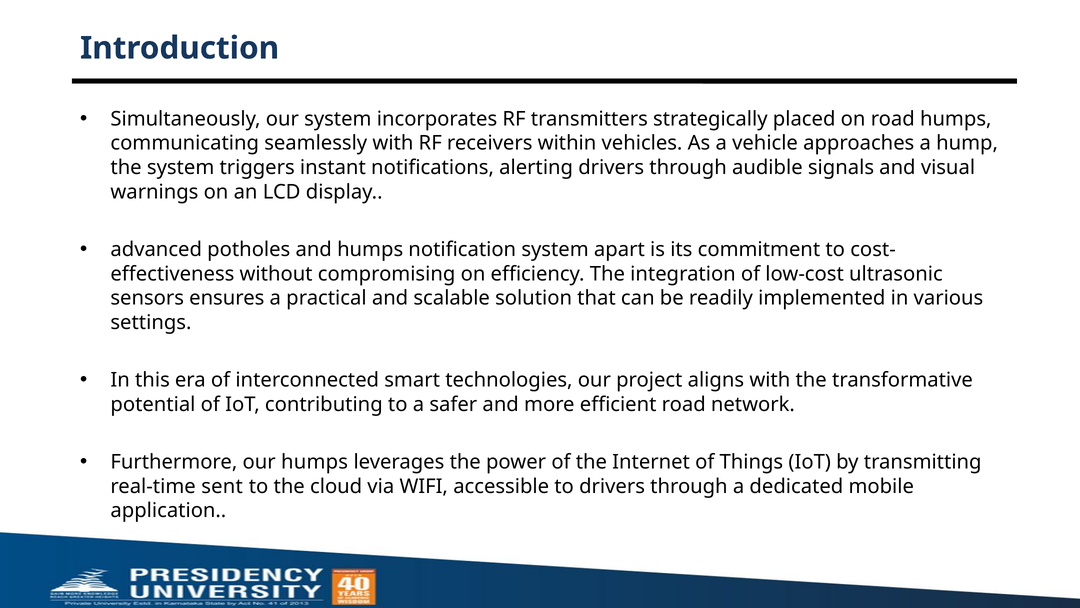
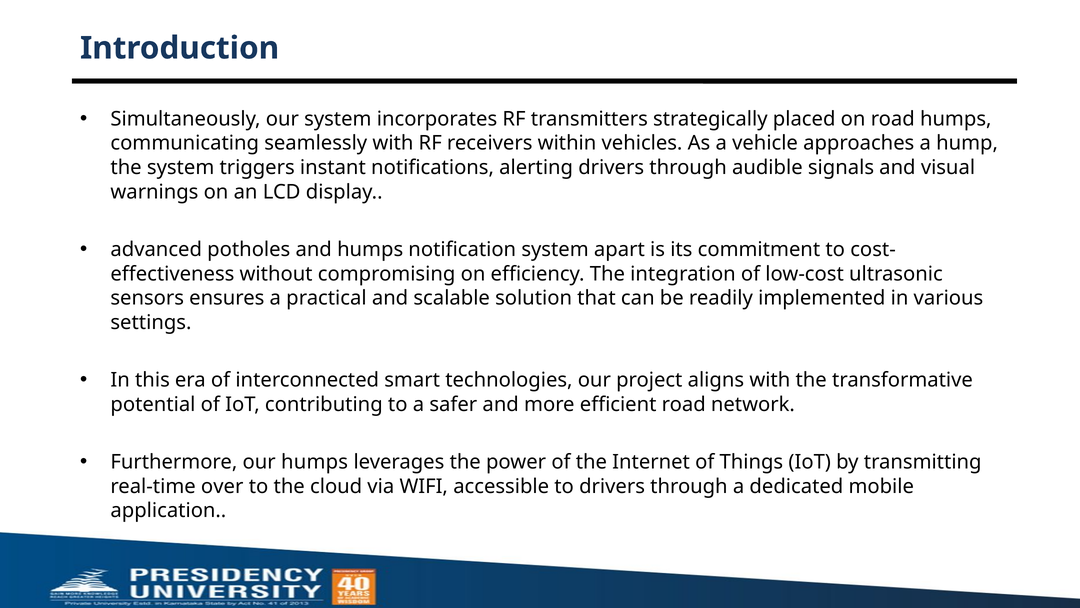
sent: sent -> over (222, 486)
